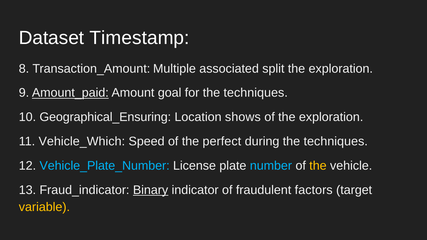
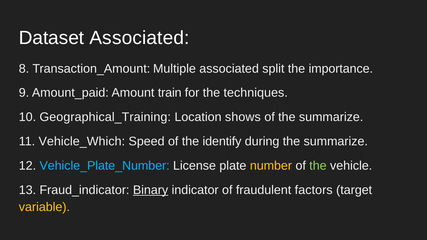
Dataset Timestamp: Timestamp -> Associated (139, 38)
exploration: exploration -> importance (341, 69)
Amount_paid underline: present -> none (70, 93)
goal: goal -> train (170, 93)
Geographical_Ensuring: Geographical_Ensuring -> Geographical_Training (105, 117)
of the exploration: exploration -> summarize (331, 117)
perfect: perfect -> identify (222, 142)
during the techniques: techniques -> summarize (336, 142)
number colour: light blue -> yellow (271, 166)
the colour: yellow -> light green (318, 166)
